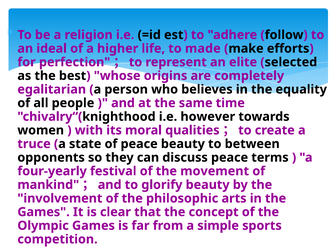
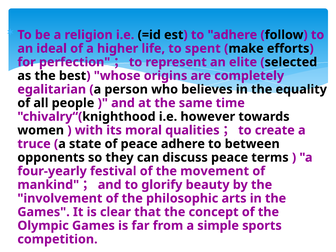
made: made -> spent (203, 49)
peace beauty: beauty -> adhere (183, 144)
